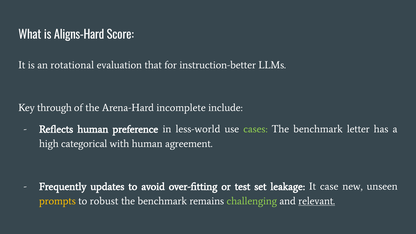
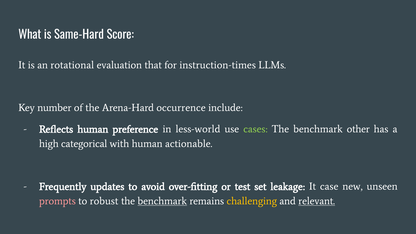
Aligns-Hard: Aligns-Hard -> Same-Hard (79, 35)
instruction-better: instruction-better -> instruction-times (218, 65)
through: through -> number (54, 108)
incomplete: incomplete -> occurrence (181, 108)
letter: letter -> other (358, 129)
agreement: agreement -> actionable (189, 144)
prompts colour: yellow -> pink (57, 201)
benchmark underline: none -> present (162, 201)
challenging colour: light green -> yellow (252, 201)
